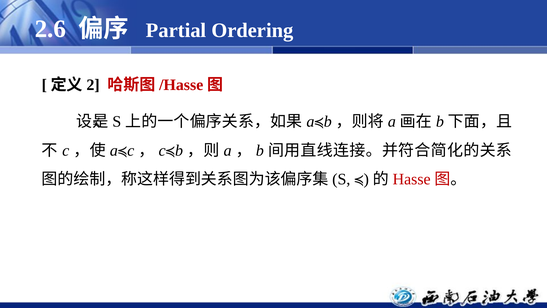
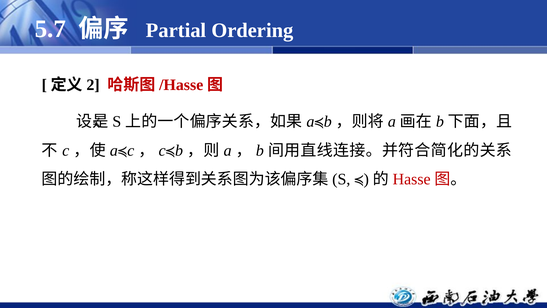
2.6: 2.6 -> 5.7 (50, 29)
